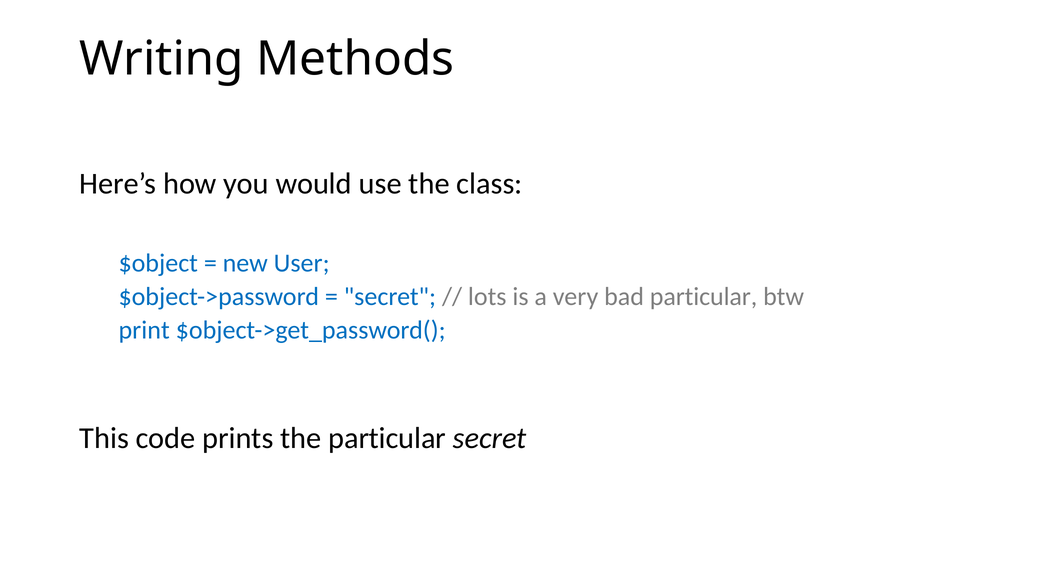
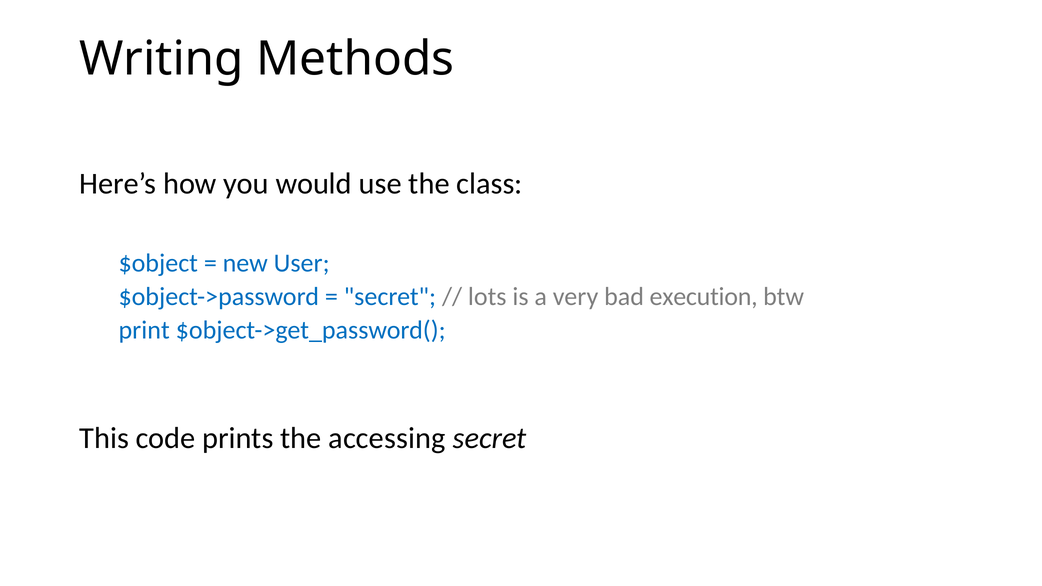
bad particular: particular -> execution (704, 297)
the particular: particular -> accessing (387, 438)
